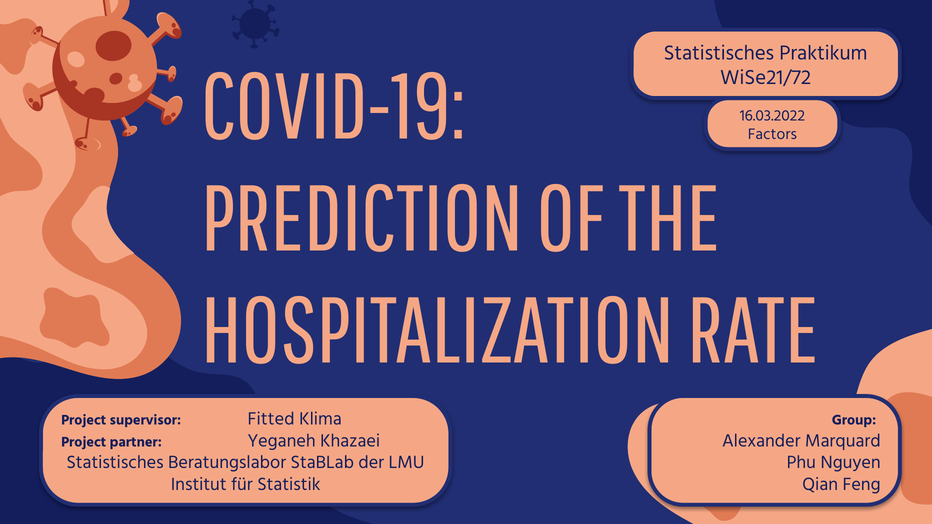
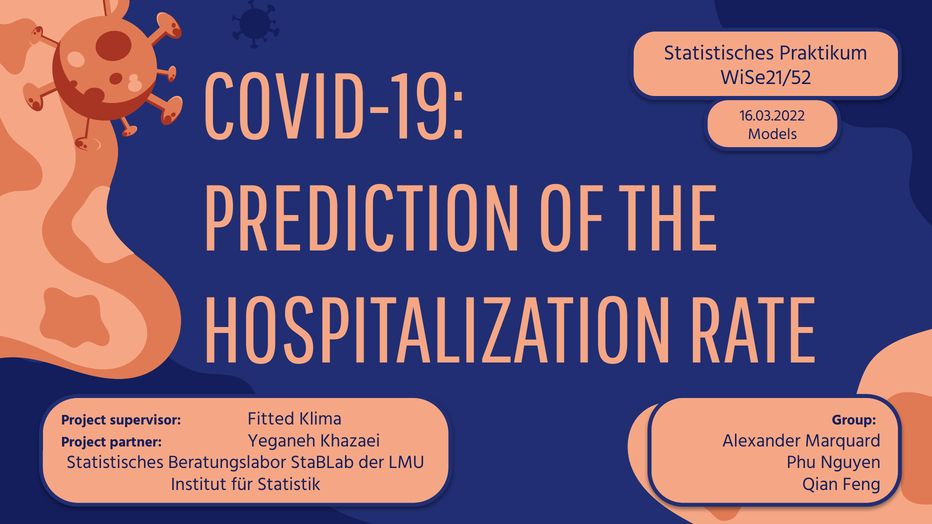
WiSe21/72: WiSe21/72 -> WiSe21/52 (766, 78)
Factors: Factors -> Models (772, 134)
